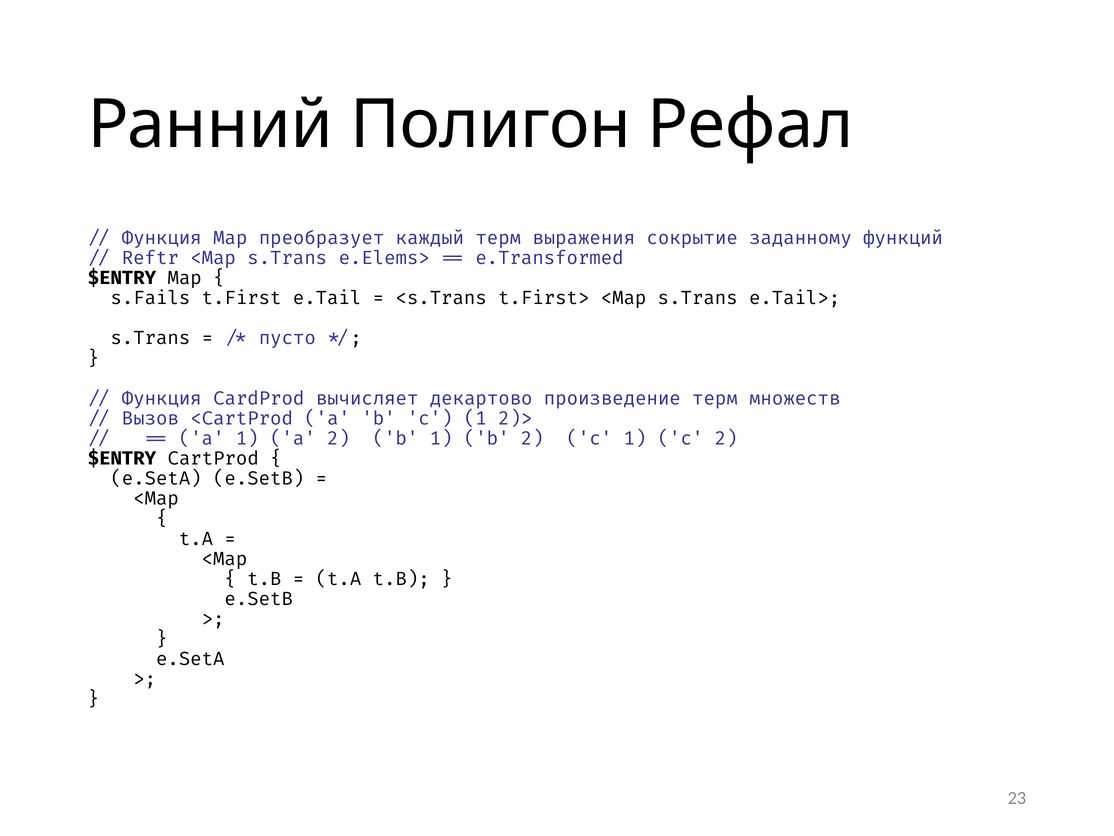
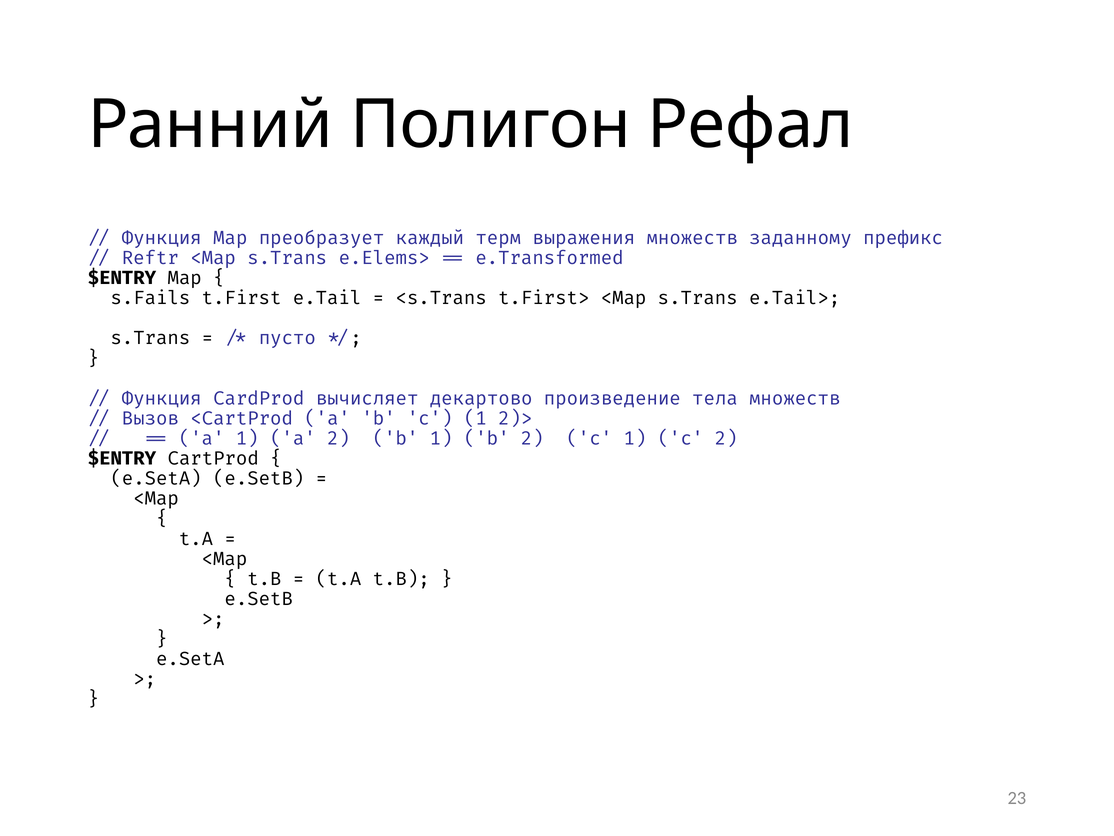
выражения сокрытие: сокрытие -> множеств (692, 238)
функций: функций -> префикс (903, 238)
произведение терм: терм -> тела (715, 398)
